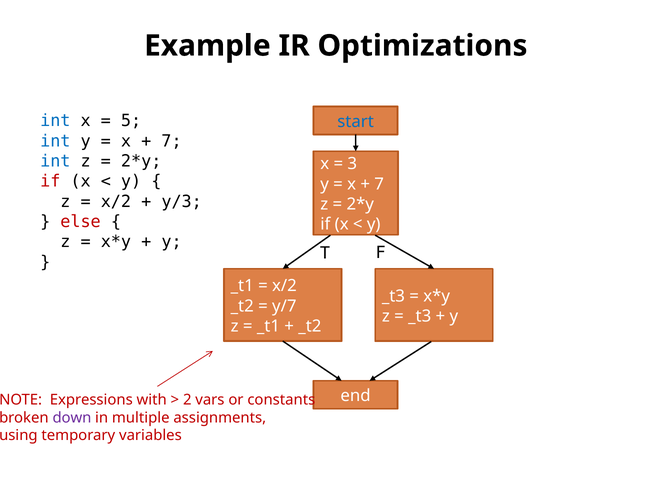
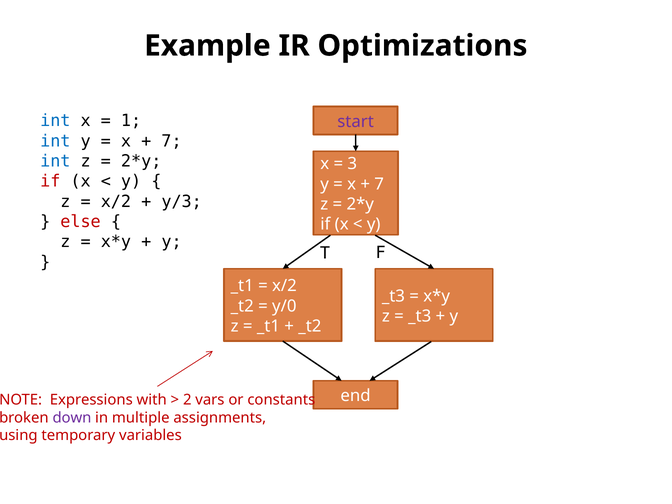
5: 5 -> 1 (131, 121)
start colour: blue -> purple (356, 122)
y/7: y/7 -> y/0 (284, 306)
